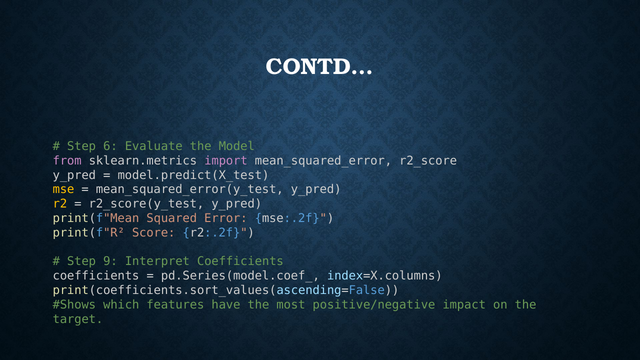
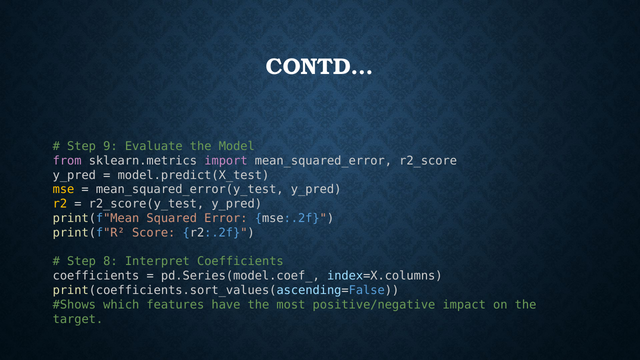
6: 6 -> 9 (110, 146)
9: 9 -> 8 (110, 261)
